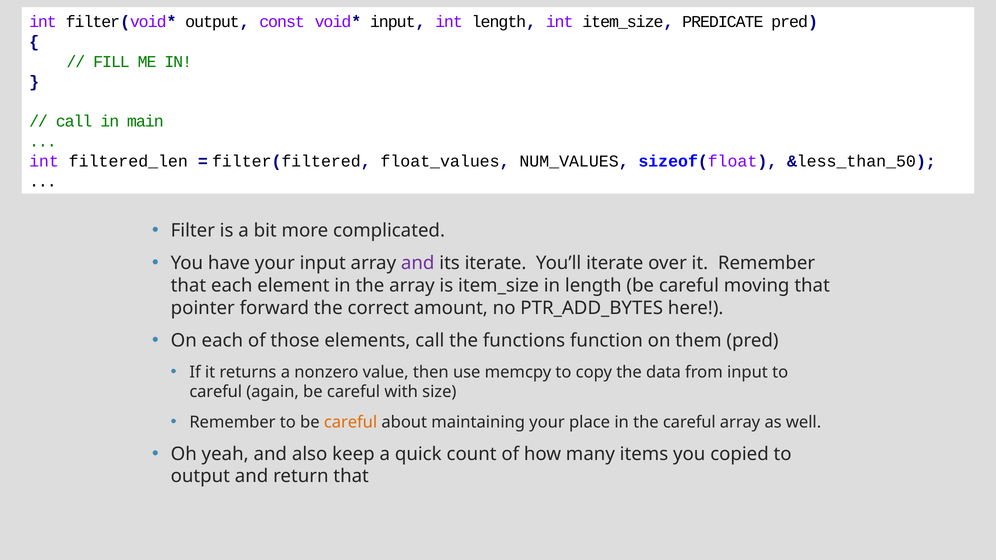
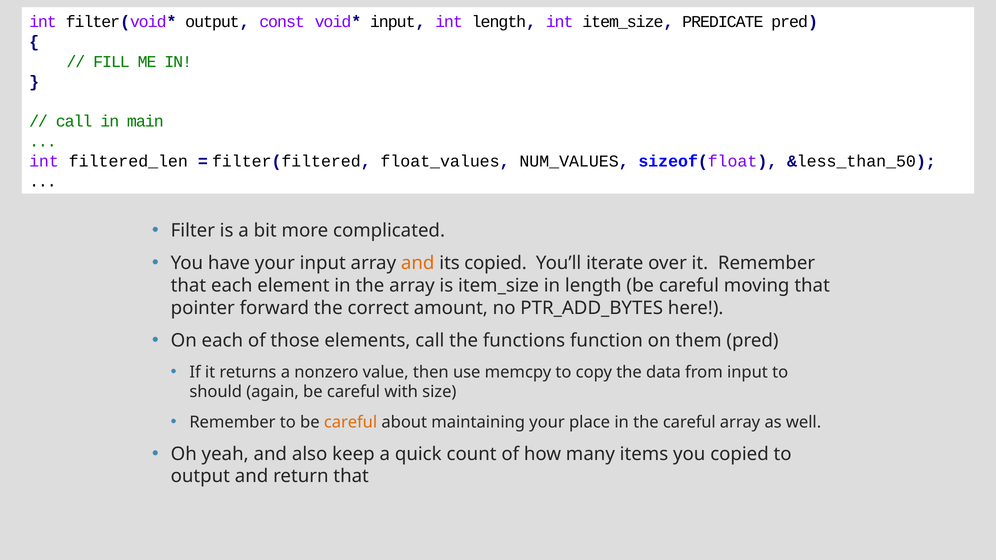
and colour: purple -> orange (418, 263)
its iterate: iterate -> copied (496, 263)
careful: careful -> should (216, 392)
